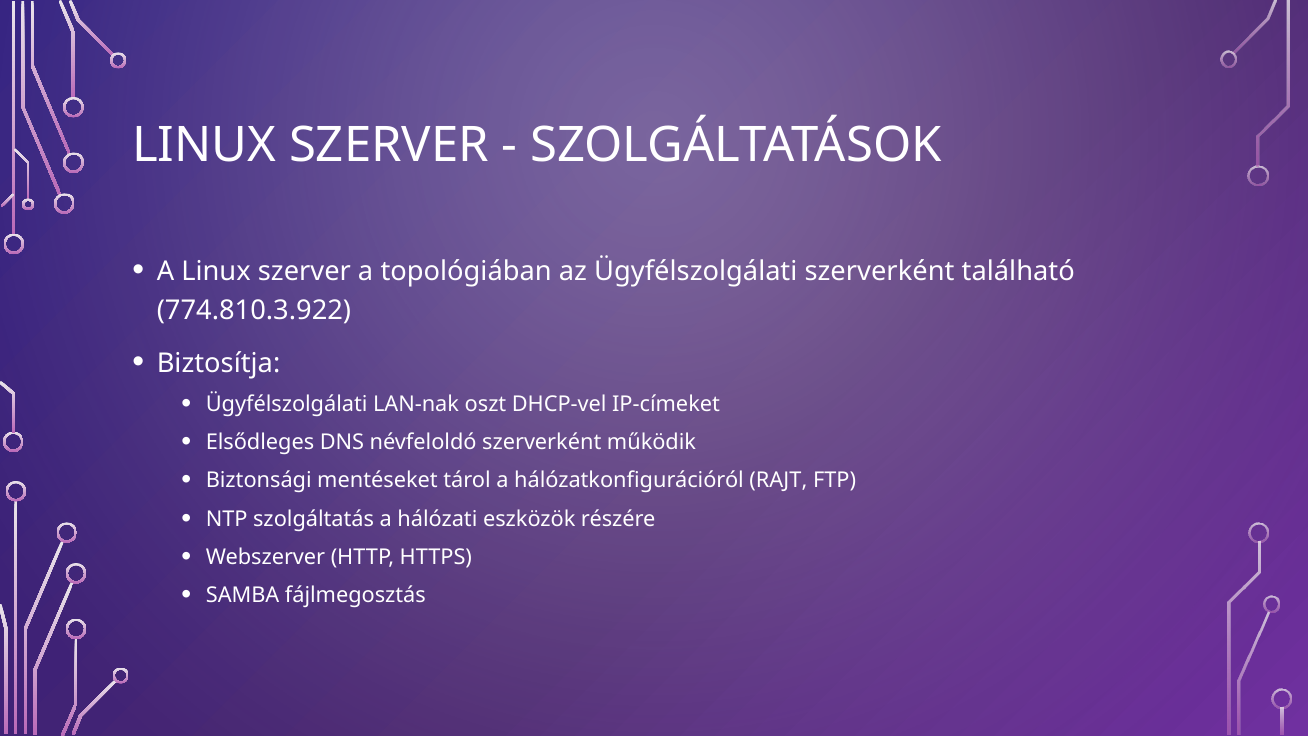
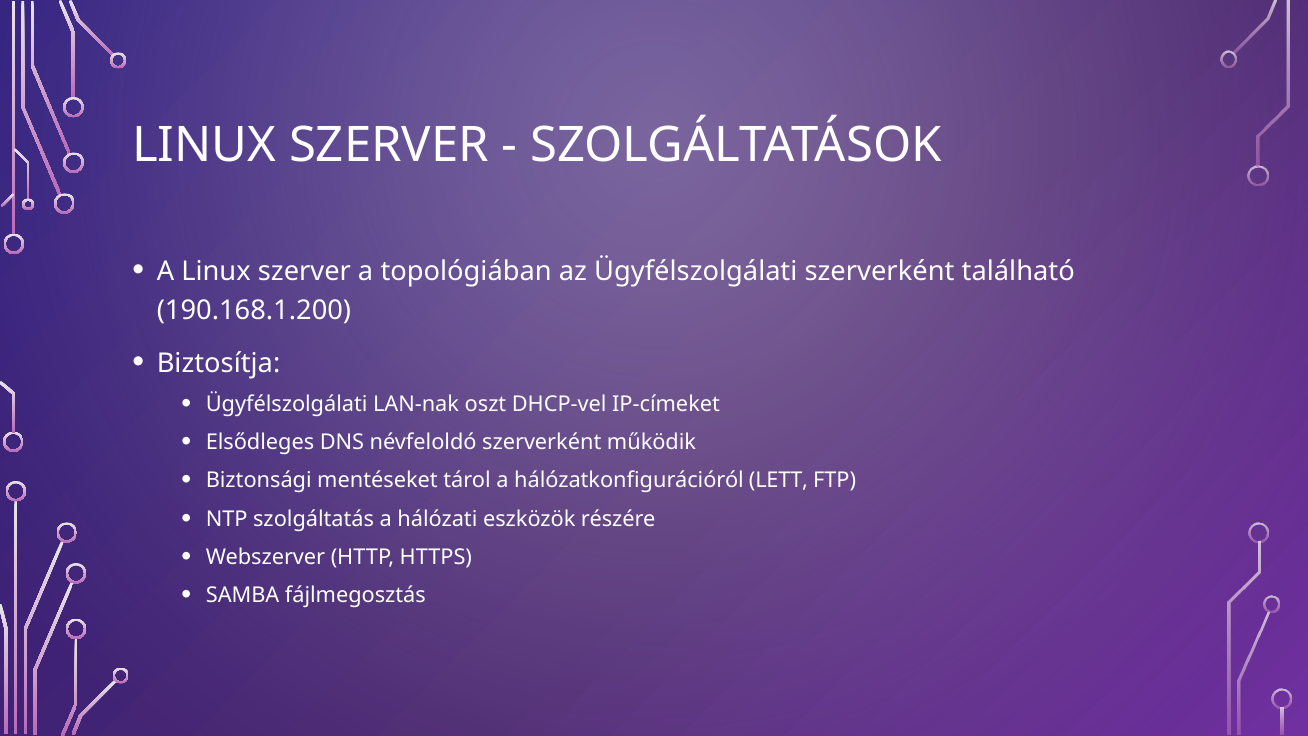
774.810.3.922: 774.810.3.922 -> 190.168.1.200 (254, 310)
RAJT: RAJT -> LETT (778, 481)
